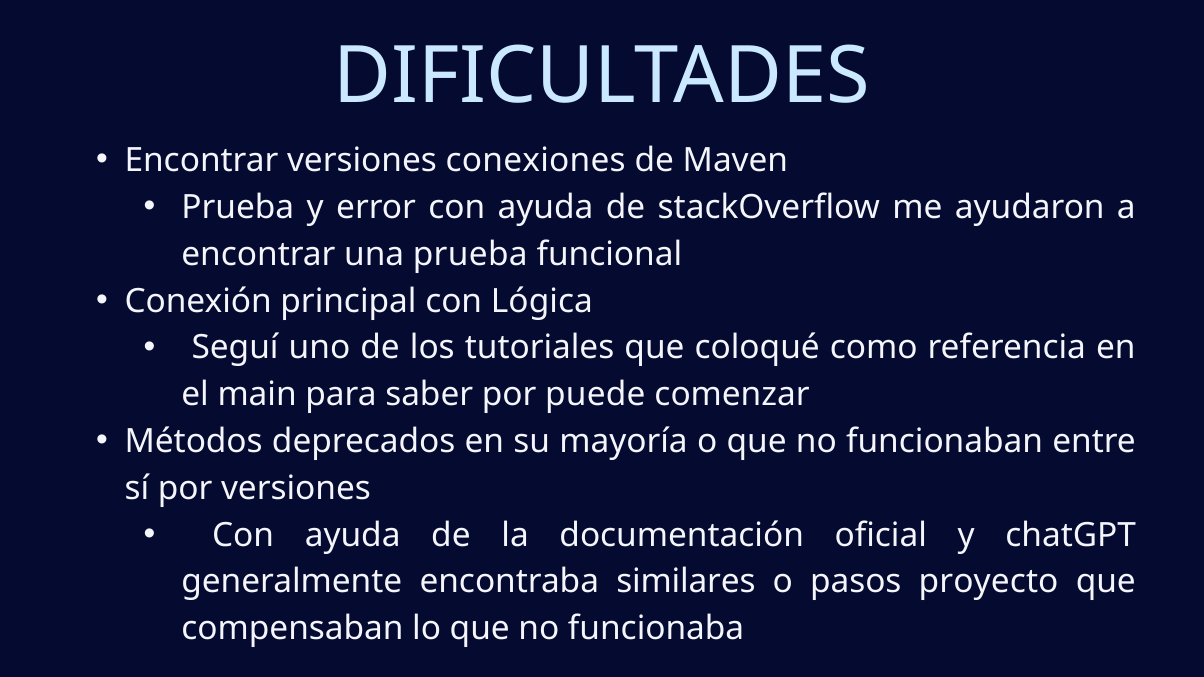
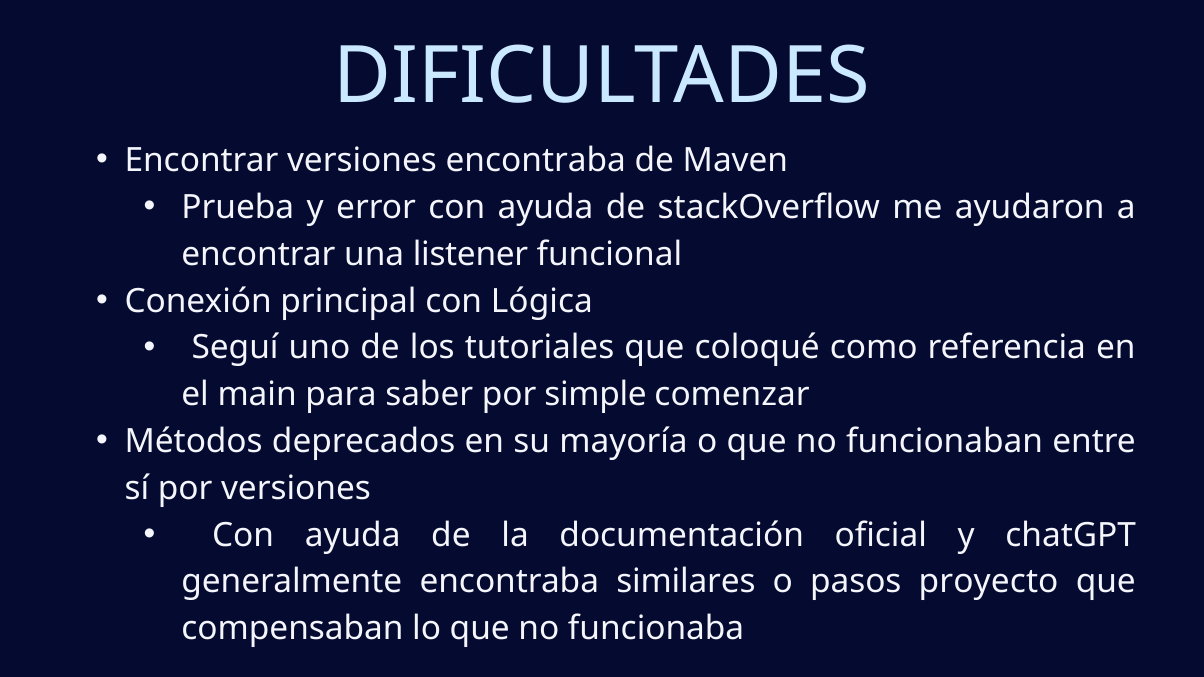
versiones conexiones: conexiones -> encontraba (536, 161)
una prueba: prueba -> listener (471, 254)
puede: puede -> simple (596, 395)
